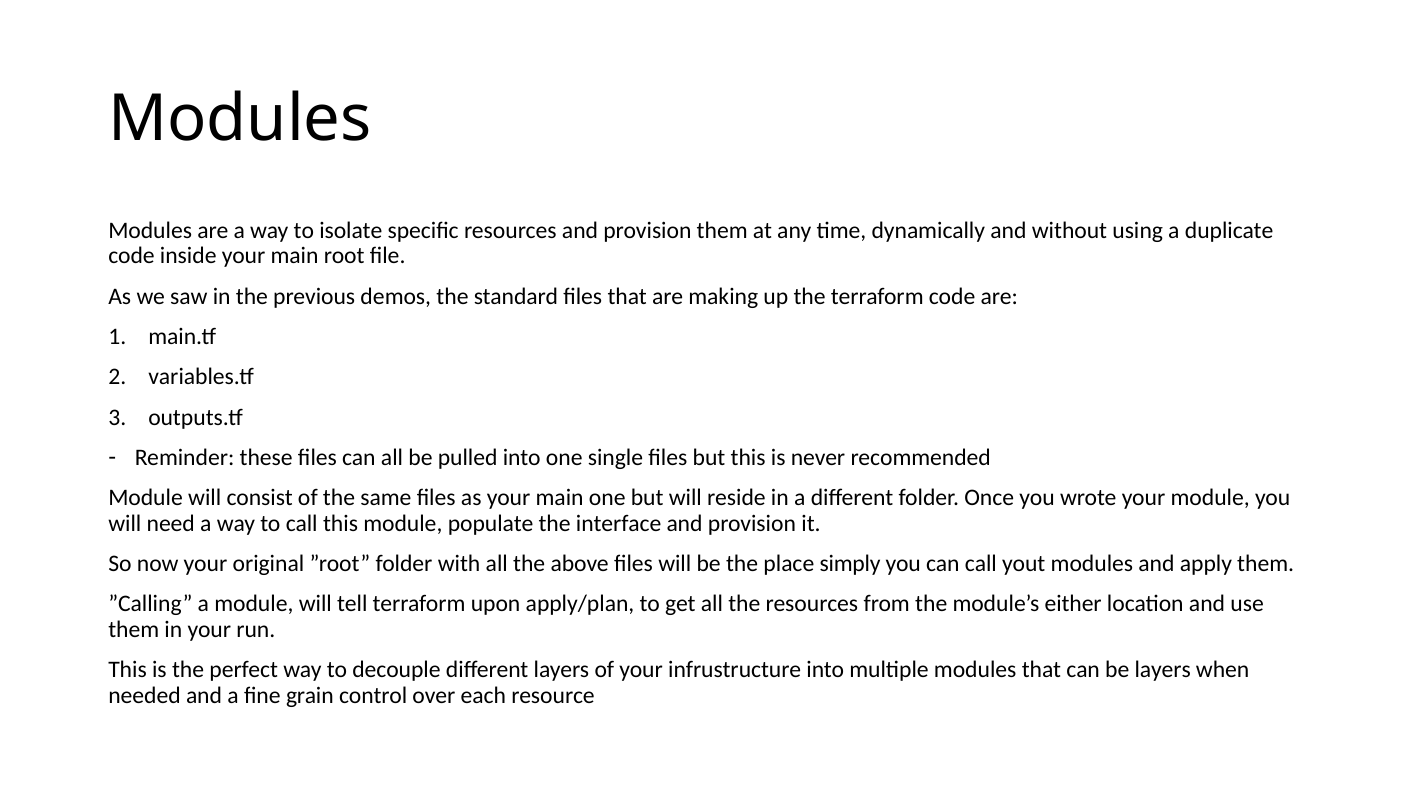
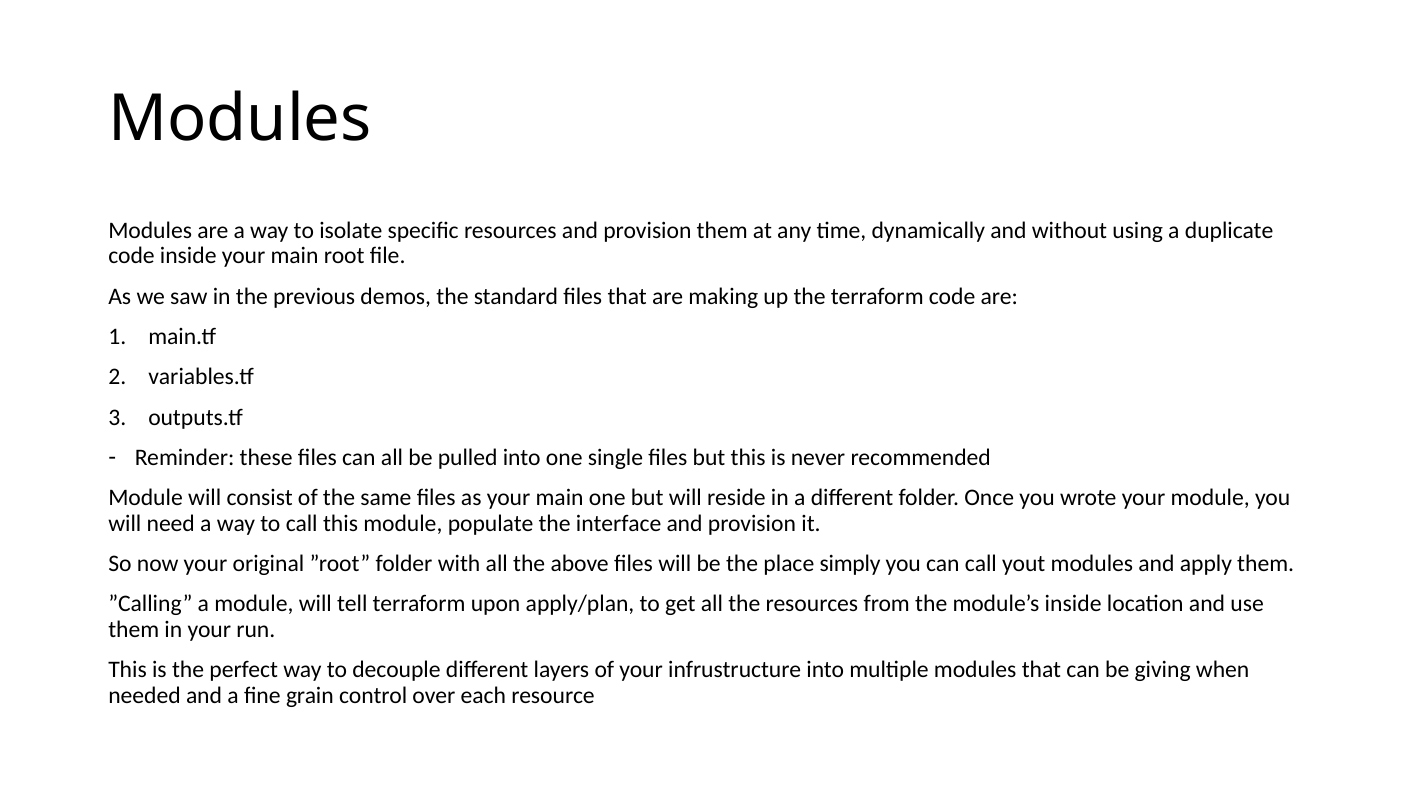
module’s either: either -> inside (1073, 604)
be layers: layers -> giving (1163, 670)
